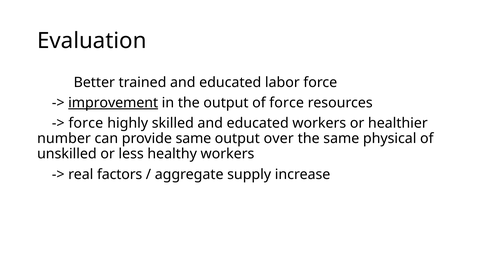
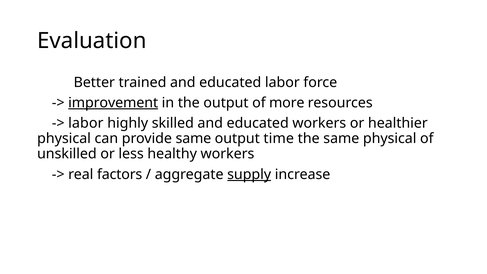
of force: force -> more (287, 103)
force: force -> labor (86, 123)
number: number -> physical (64, 139)
over: over -> time (279, 139)
supply underline: none -> present (249, 174)
